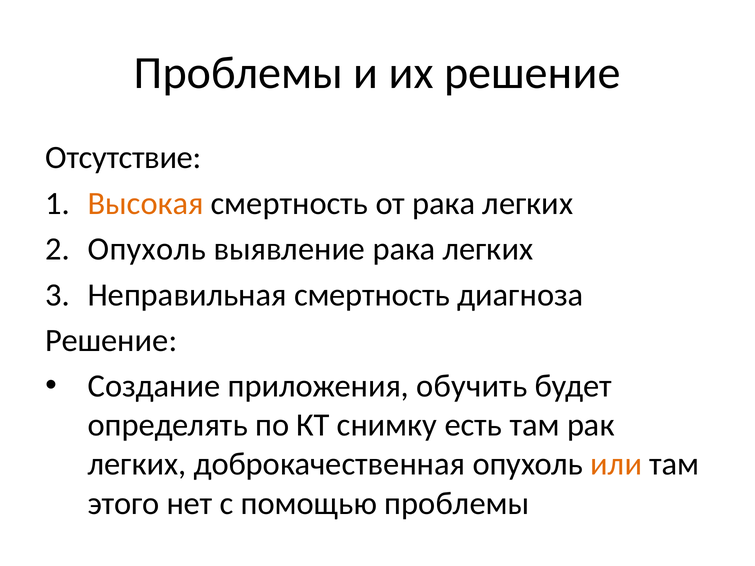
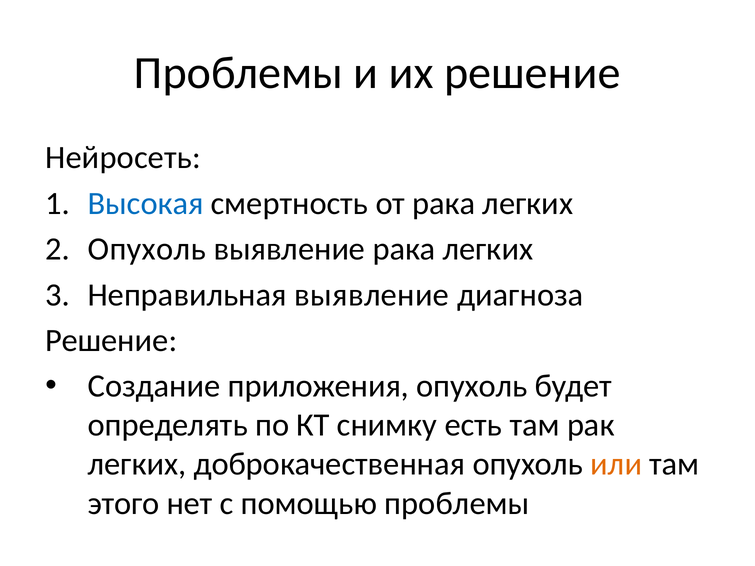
Отсутствие: Отсутствие -> Нейросеть (123, 158)
Высокая colour: orange -> blue (146, 203)
Неправильная смертность: смертность -> выявление (372, 295)
приложения обучить: обучить -> опухоль (472, 386)
